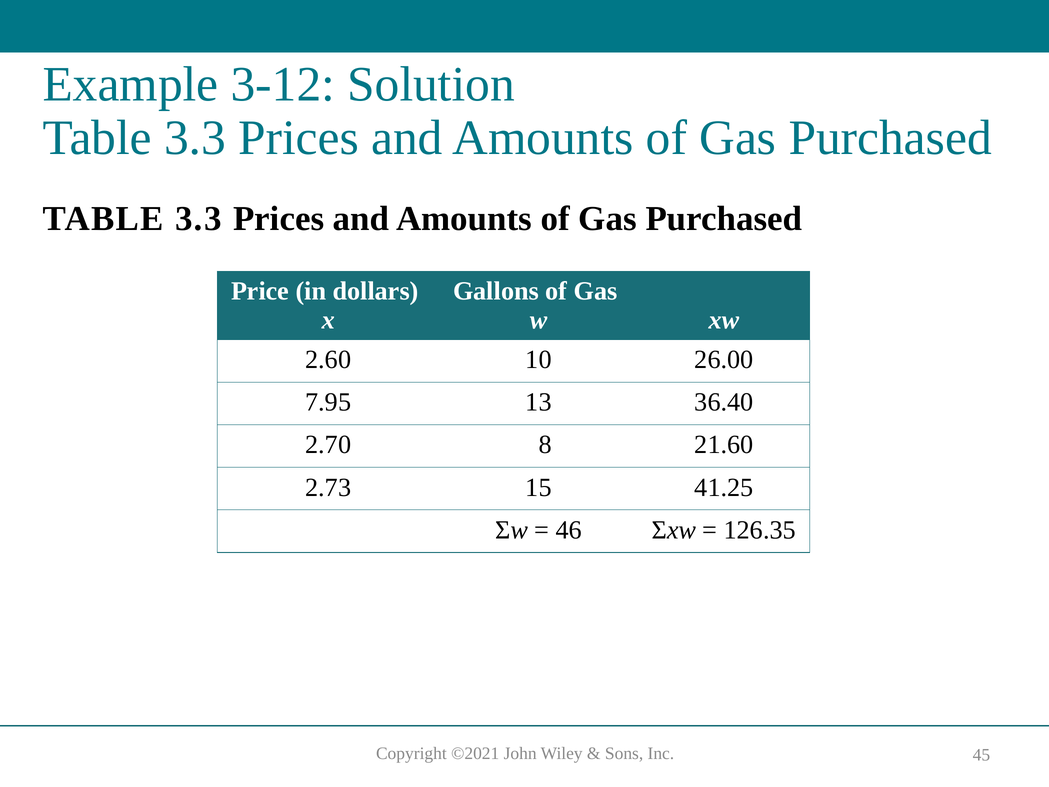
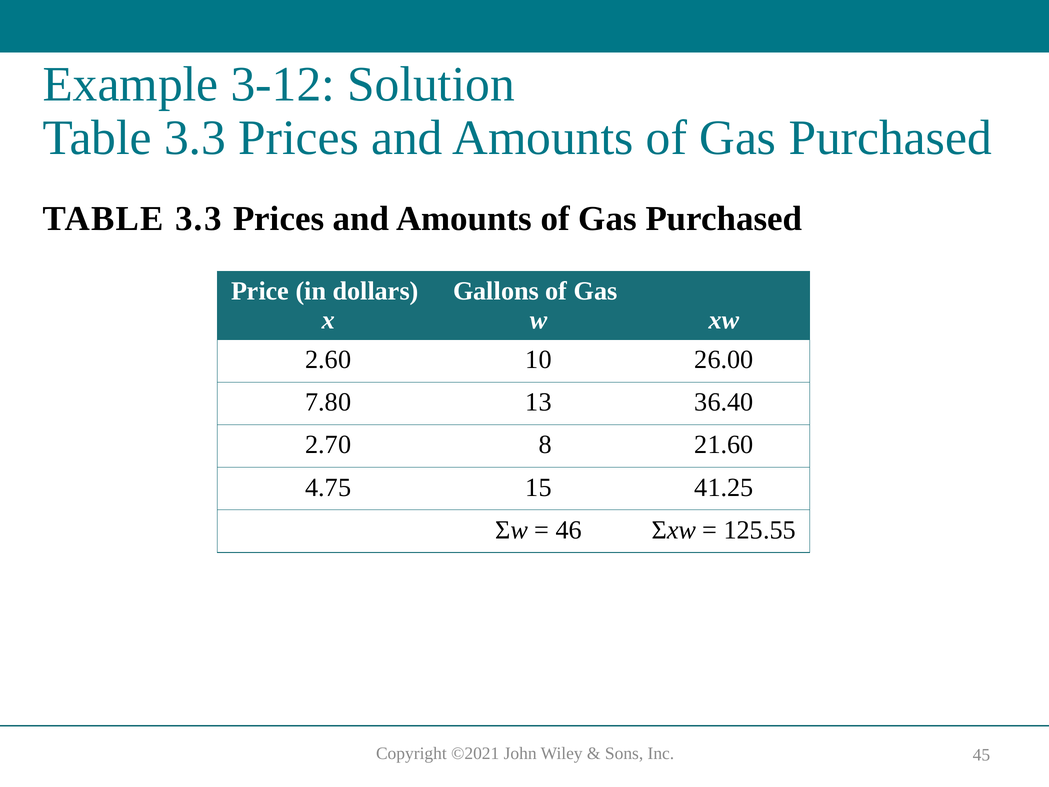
7.95: 7.95 -> 7.80 (328, 402)
2.73: 2.73 -> 4.75 (328, 487)
126.35: 126.35 -> 125.55 (760, 530)
